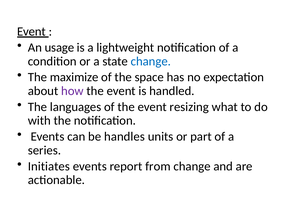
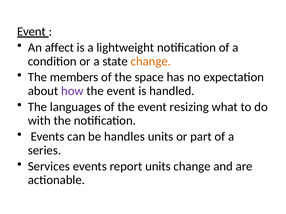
usage: usage -> affect (59, 48)
change colour: blue -> orange (151, 61)
maximize: maximize -> members (74, 77)
Initiates: Initiates -> Services (49, 167)
report from: from -> units (158, 167)
